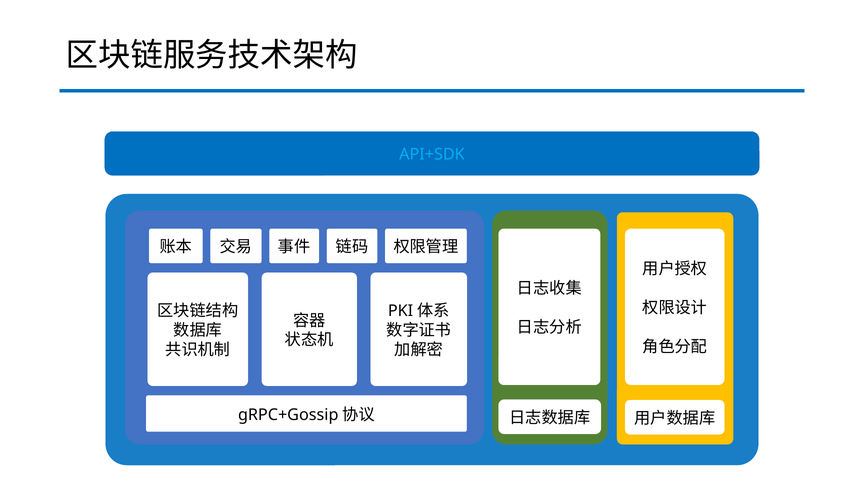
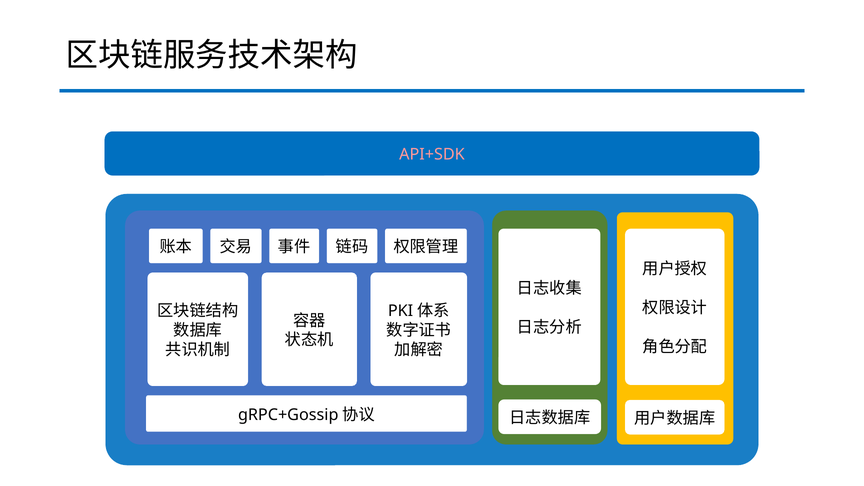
API+SDK colour: light blue -> pink (432, 155)
